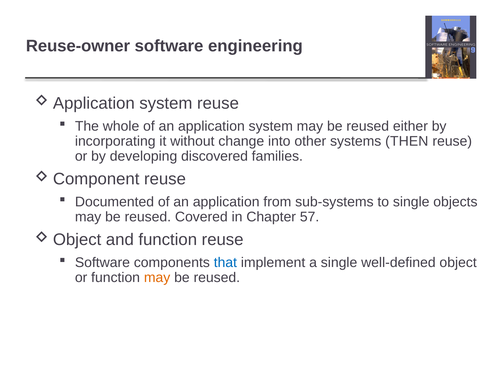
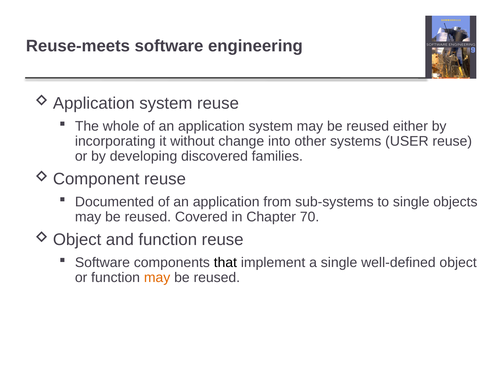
Reuse-owner: Reuse-owner -> Reuse-meets (78, 46)
THEN: THEN -> USER (407, 141)
57: 57 -> 70 (310, 217)
that colour: blue -> black (225, 263)
